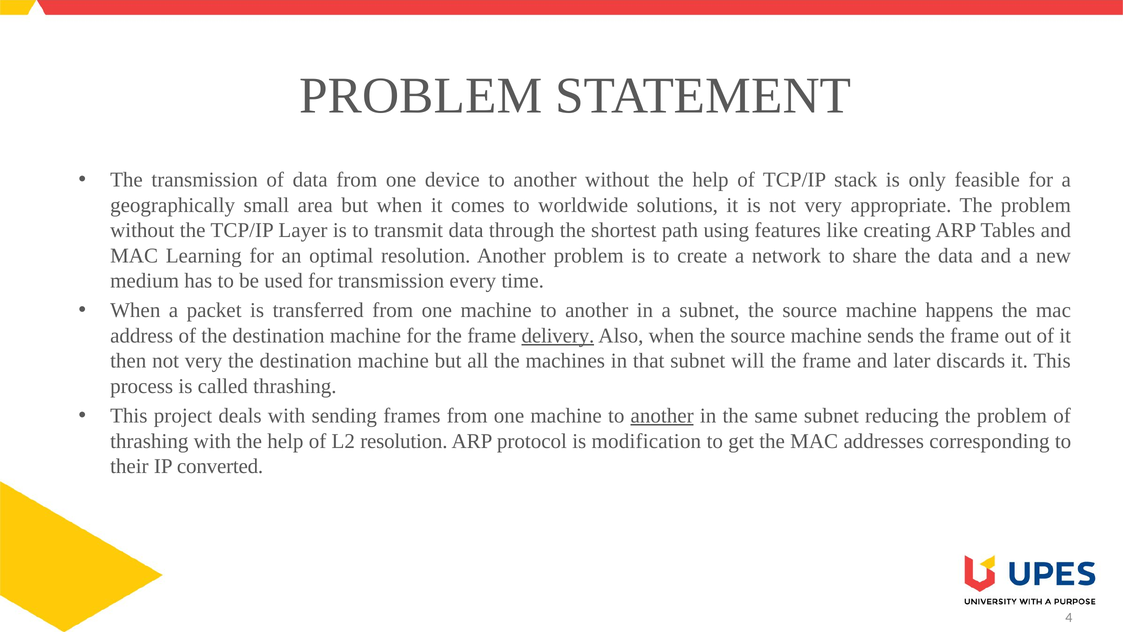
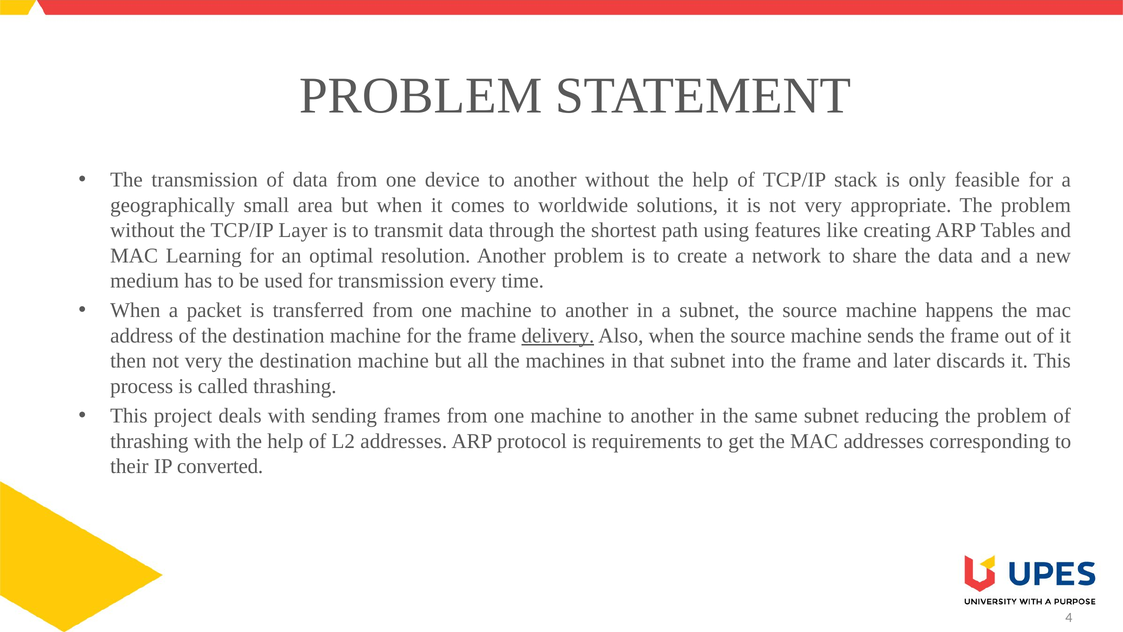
will: will -> into (748, 361)
another underline: present -> none (662, 416)
L2 resolution: resolution -> addresses (404, 441)
modification: modification -> requirements (646, 441)
